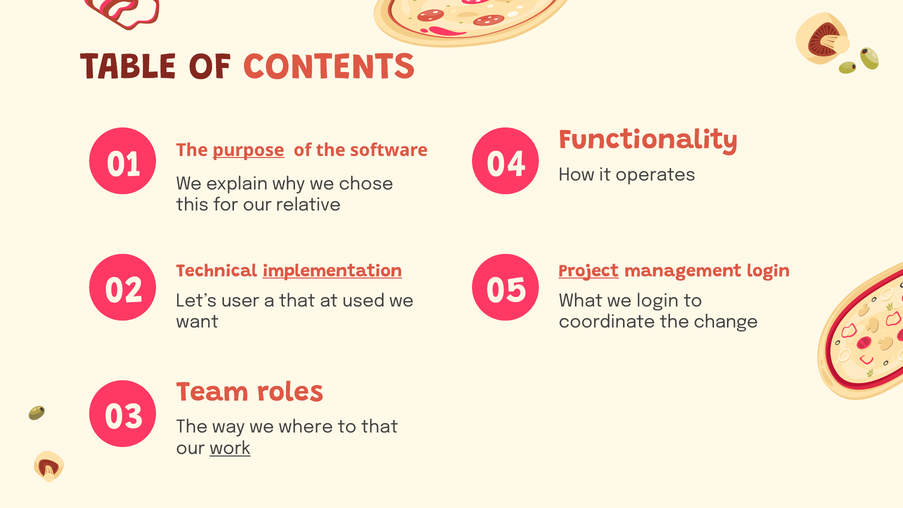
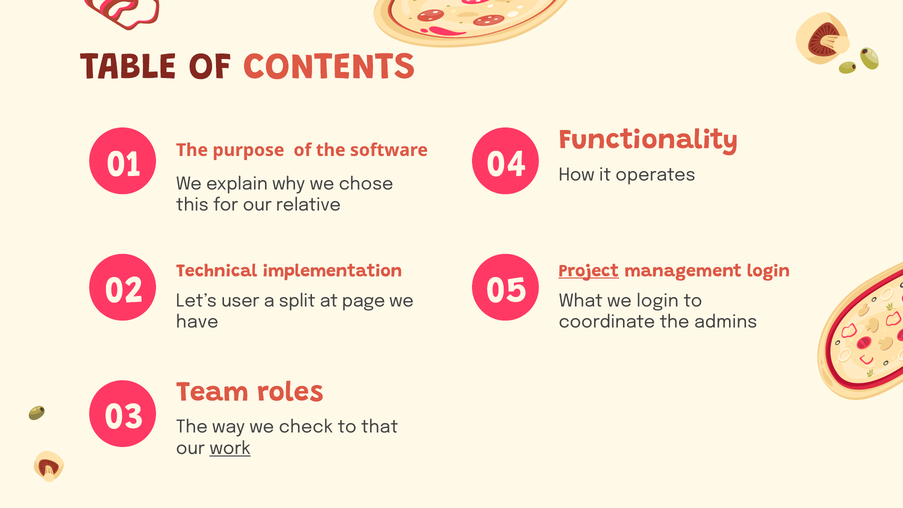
purpose underline: present -> none (248, 150)
implementation underline: present -> none (332, 270)
a that: that -> split (297, 301)
used: used -> page (364, 301)
want: want -> have (197, 322)
change: change -> admins (726, 322)
where: where -> check (306, 427)
